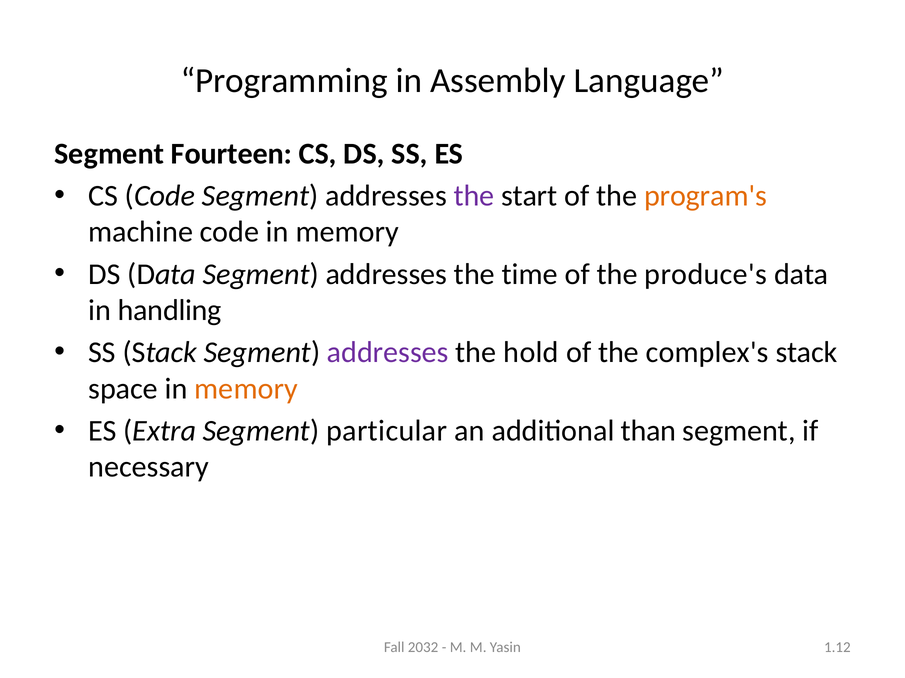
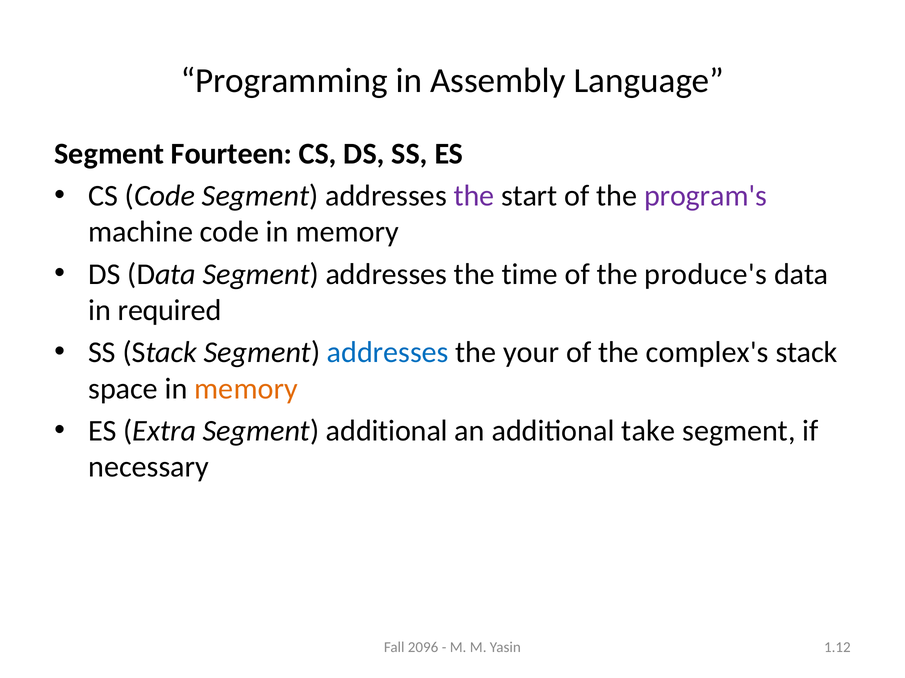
program's colour: orange -> purple (705, 196)
handling: handling -> required (170, 311)
addresses colour: purple -> blue (388, 353)
hold: hold -> your (531, 353)
Segment particular: particular -> additional (387, 431)
than: than -> take (648, 431)
2032: 2032 -> 2096 (423, 648)
